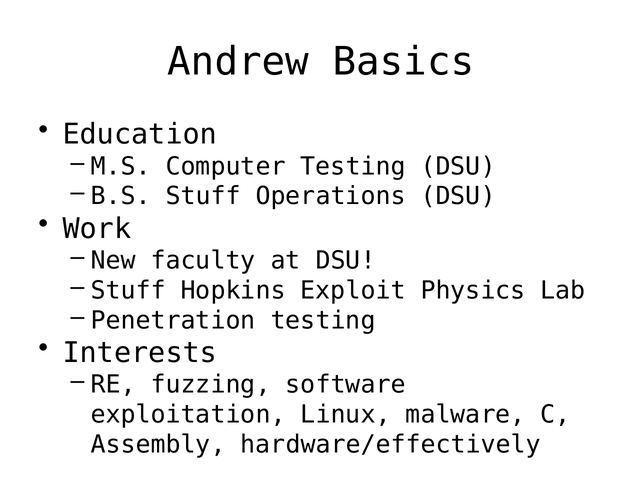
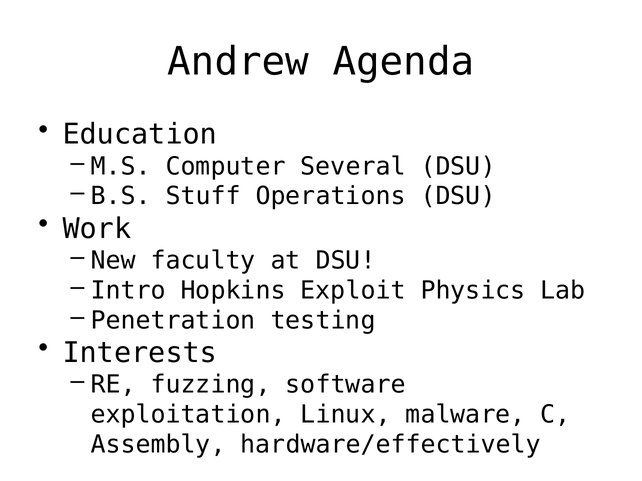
Basics: Basics -> Agenda (403, 62)
Computer Testing: Testing -> Several (353, 166)
Stuff: Stuff -> Intro (128, 291)
